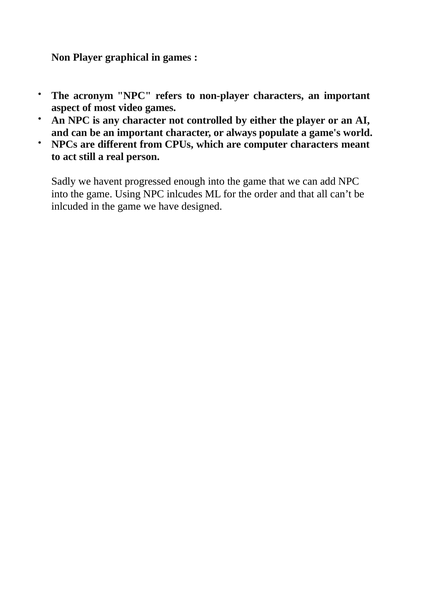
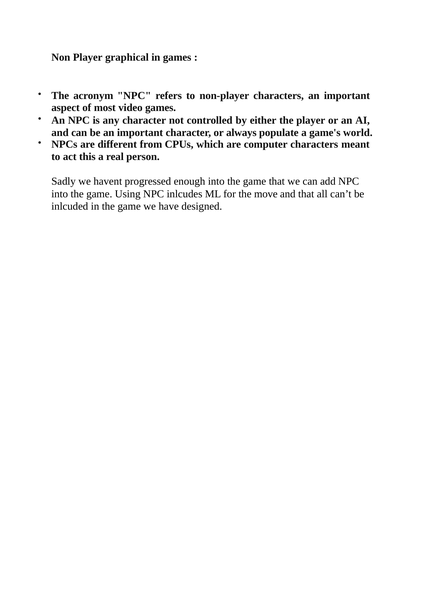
still: still -> this (87, 156)
order: order -> move (266, 194)
